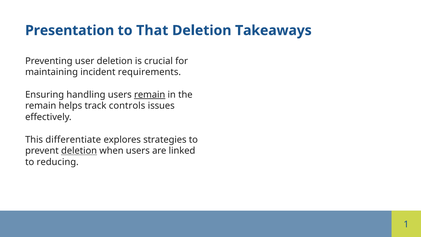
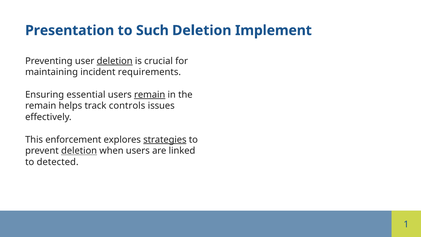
That: That -> Such (152, 30)
Takeaways: Takeaways -> Implement (273, 30)
deletion underline: none -> present (115, 61)
handling: handling -> essential (86, 95)
differentiate: differentiate -> enforcement (73, 139)
strategies underline: none -> present (165, 139)
reducing: reducing -> detected (58, 162)
